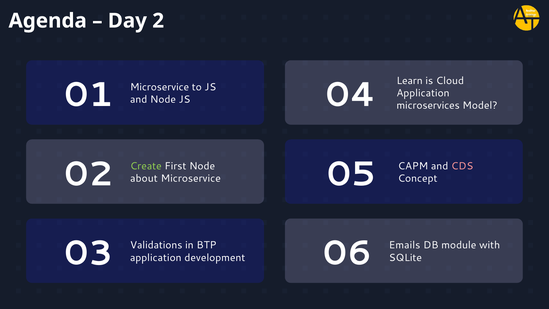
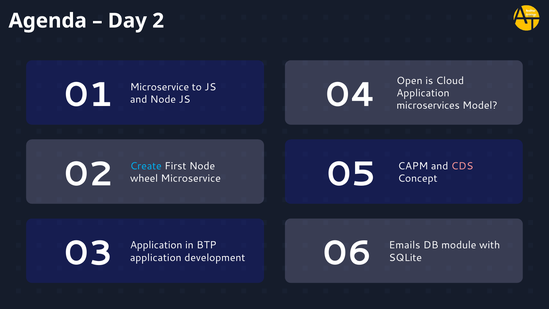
Learn: Learn -> Open (409, 81)
Create colour: light green -> light blue (146, 166)
about: about -> wheel (144, 178)
Validations: Validations -> Application (156, 245)
